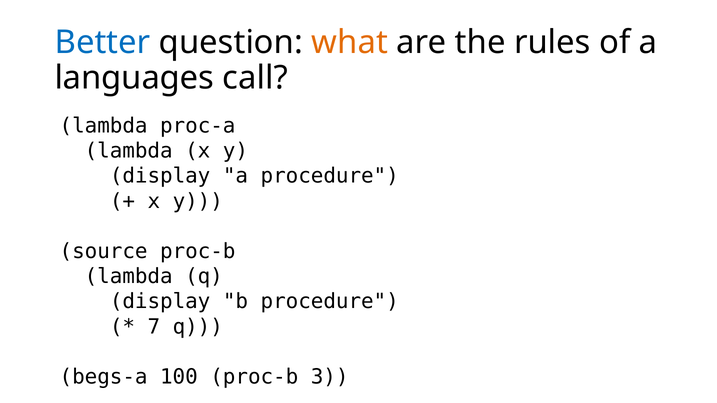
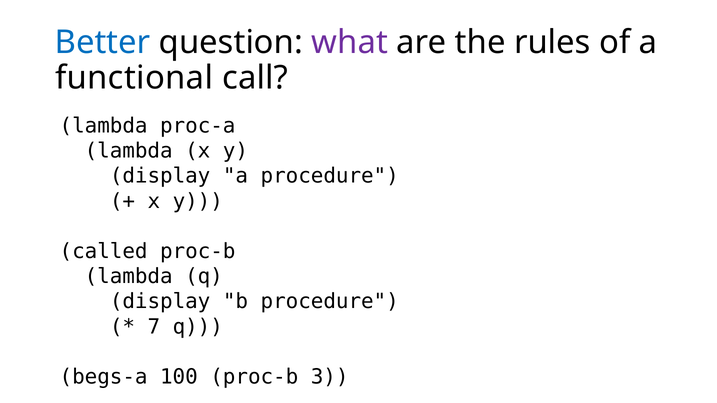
what colour: orange -> purple (350, 42)
languages: languages -> functional (134, 78)
source: source -> called (104, 252)
